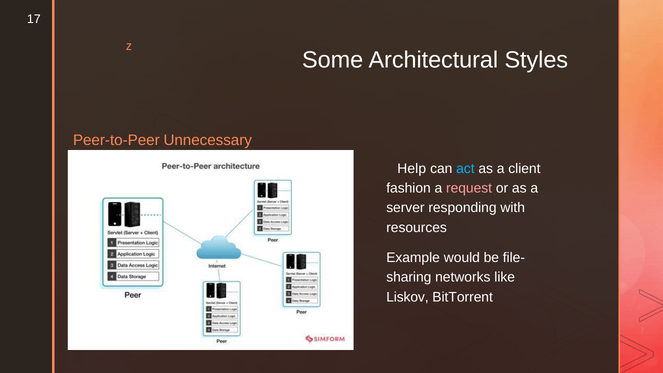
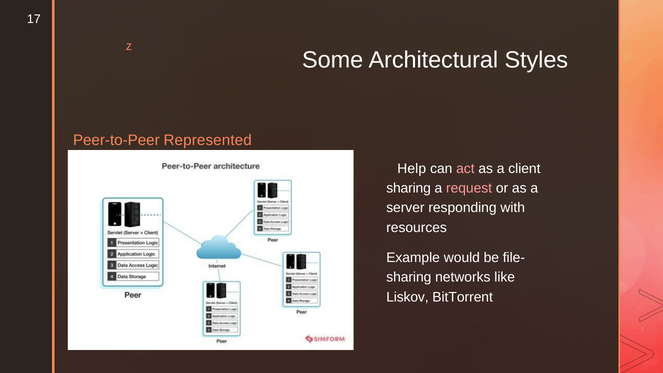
Unnecessary: Unnecessary -> Represented (208, 140)
act colour: light blue -> pink (465, 169)
fashion: fashion -> sharing (409, 188)
